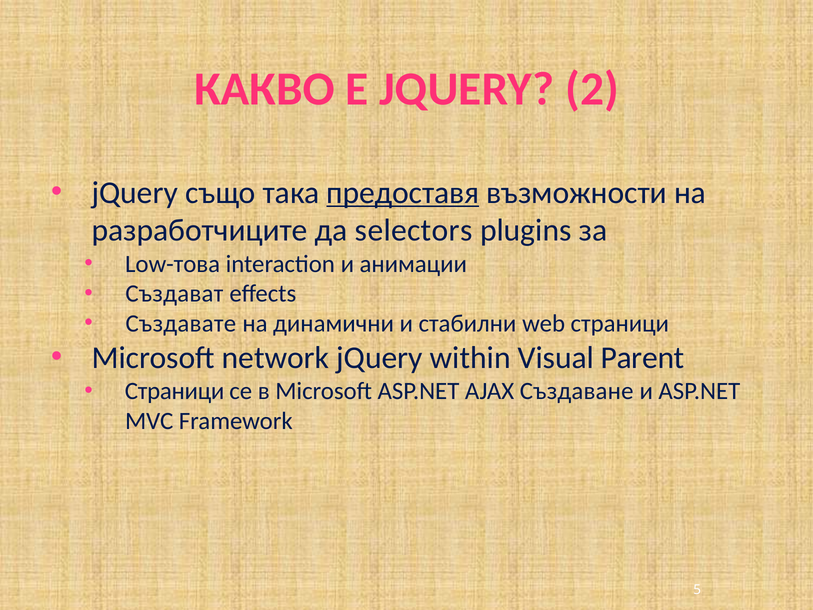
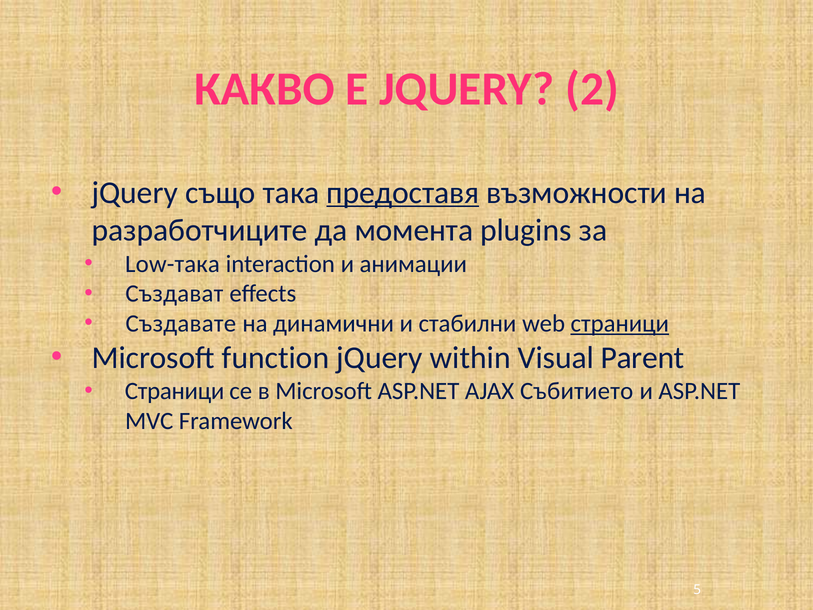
selectors: selectors -> момента (414, 230)
Low-това: Low-това -> Low-така (172, 264)
страници underline: none -> present (620, 323)
network: network -> function (276, 358)
Създаване: Създаване -> Събитието (577, 391)
